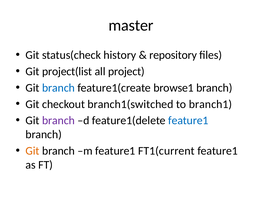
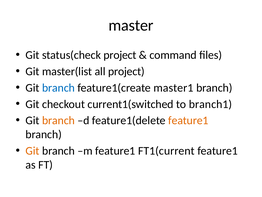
status(check history: history -> project (120, 55)
repository: repository -> command (173, 55)
project(list: project(list -> master(list (67, 71)
browse1: browse1 -> master1 (173, 88)
branch1(switched: branch1(switched -> current1(switched (131, 104)
branch colour: purple -> orange (58, 120)
feature1 colour: blue -> orange (188, 120)
